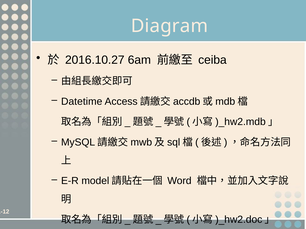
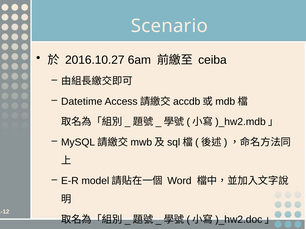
Diagram: Diagram -> Scenario (169, 26)
